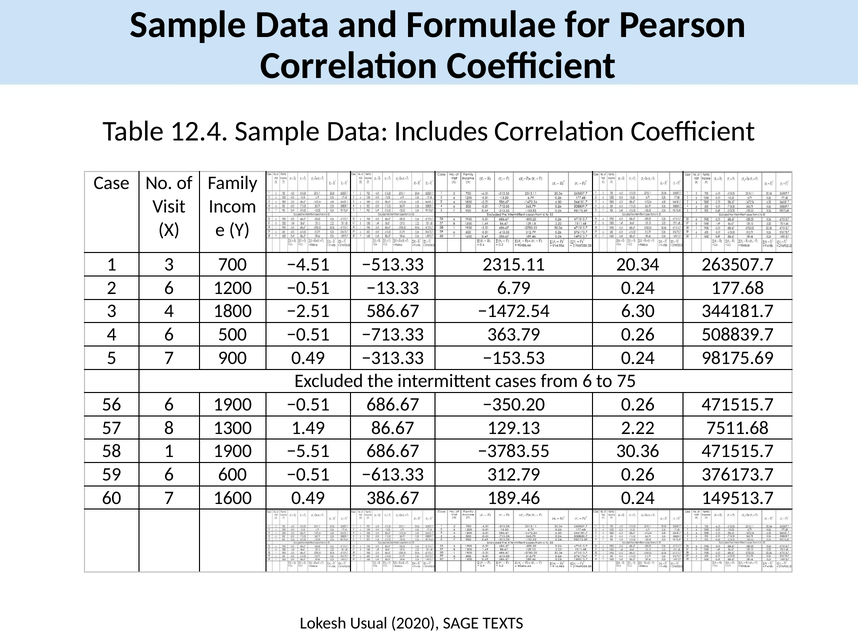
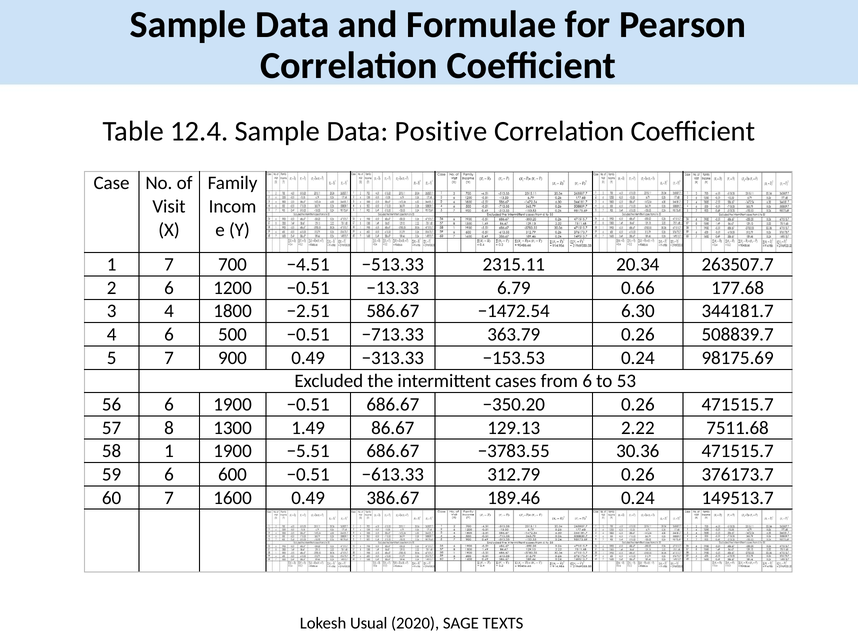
Includes: Includes -> Positive (441, 132)
1 3: 3 -> 7 (169, 265)
6.79 0.24: 0.24 -> 0.66 (638, 288)
75: 75 -> 53 (626, 381)
